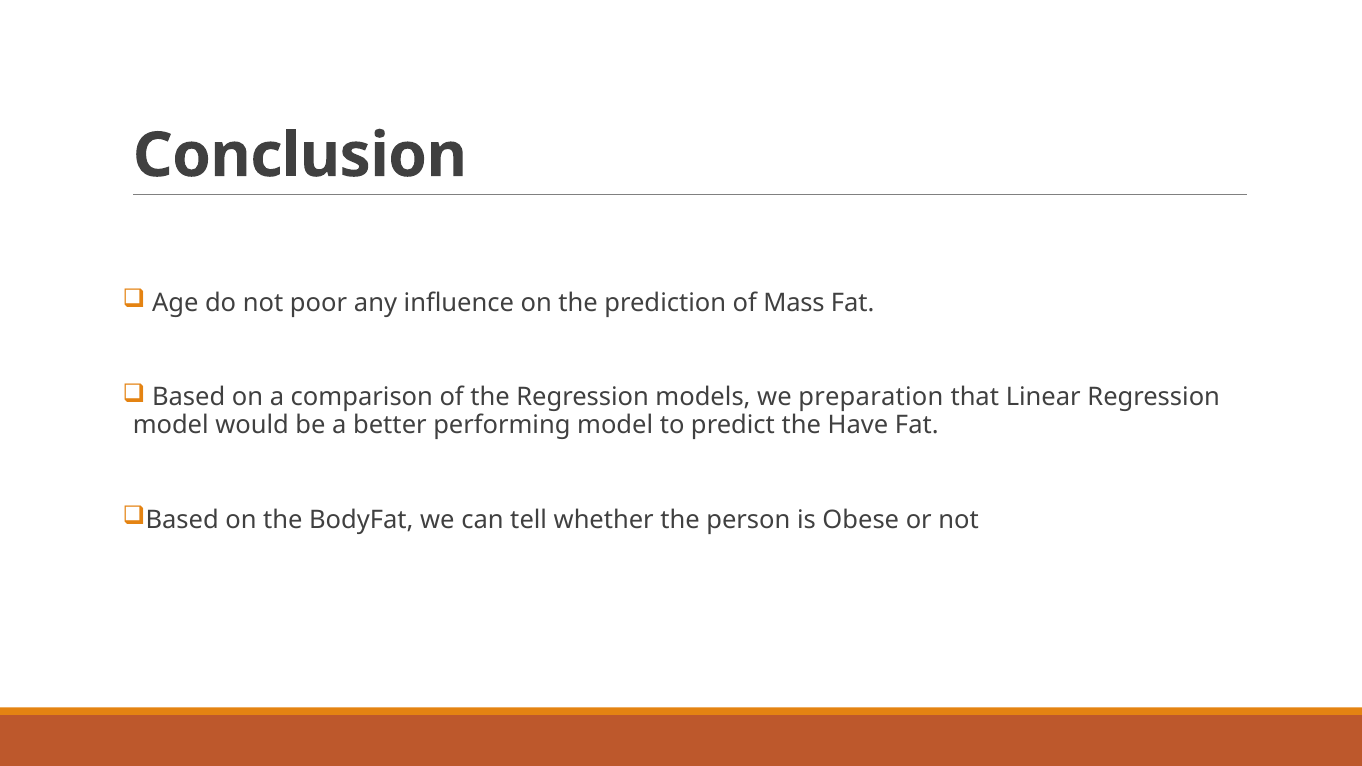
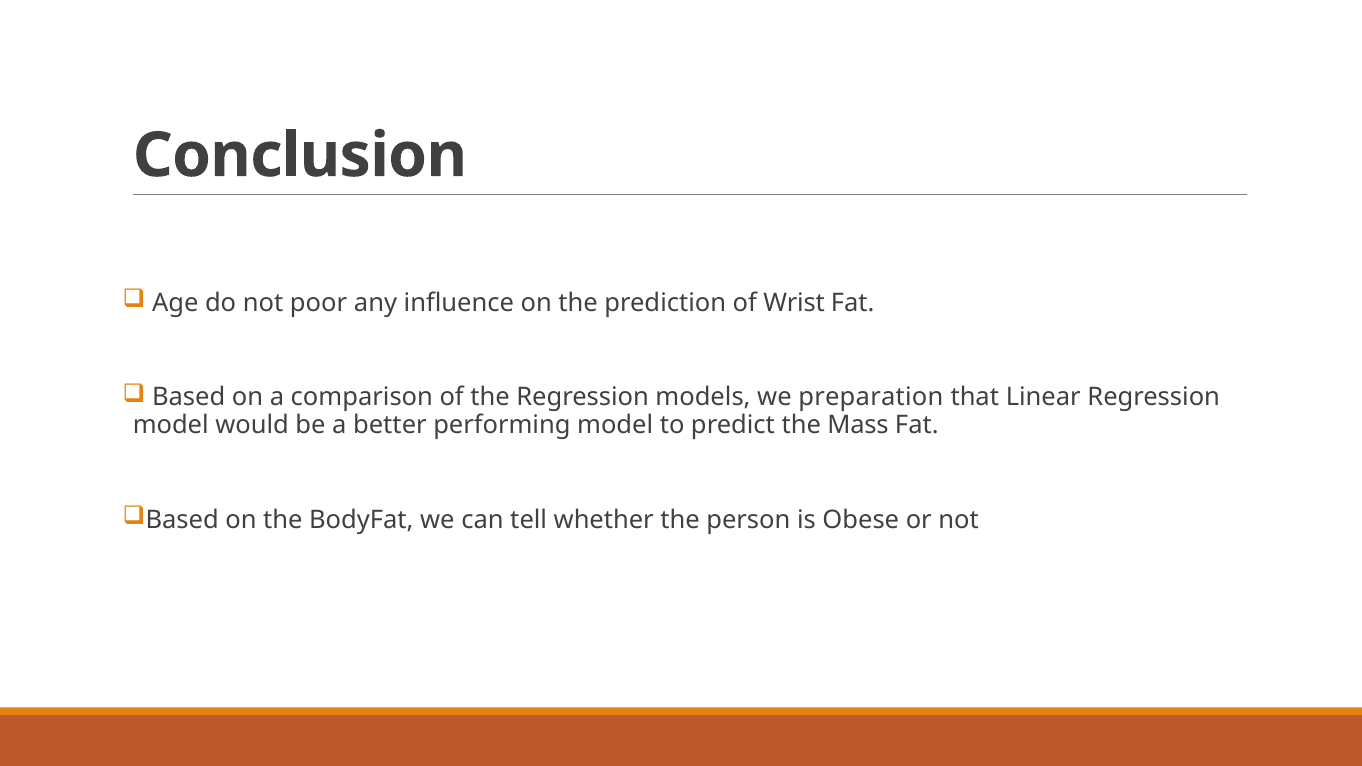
Mass: Mass -> Wrist (794, 303)
Have: Have -> Mass (858, 425)
